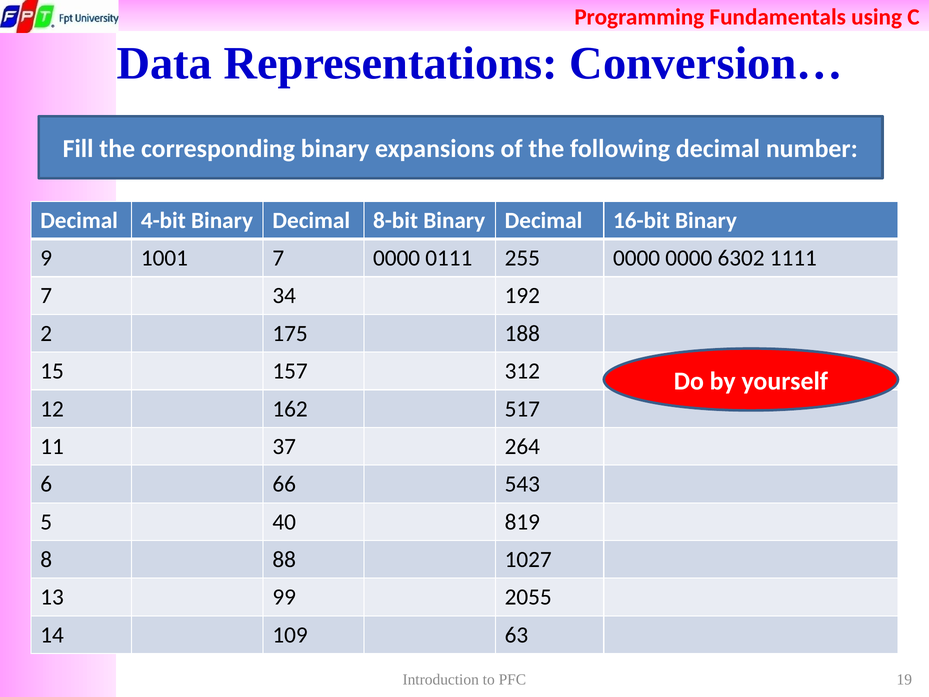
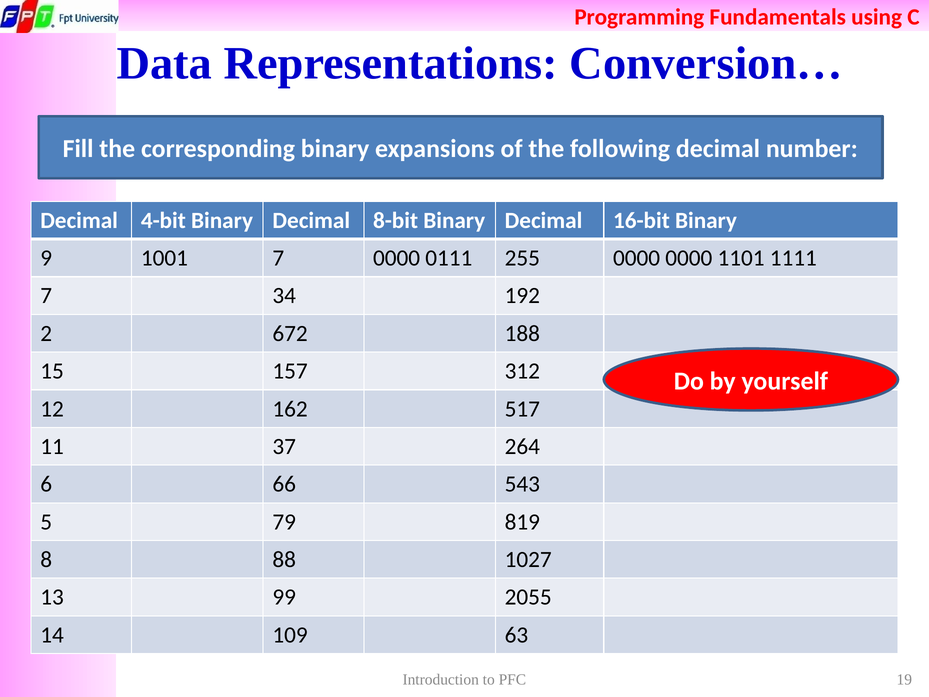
6302: 6302 -> 1101 (741, 258)
175: 175 -> 672 (290, 333)
40: 40 -> 79 (284, 522)
